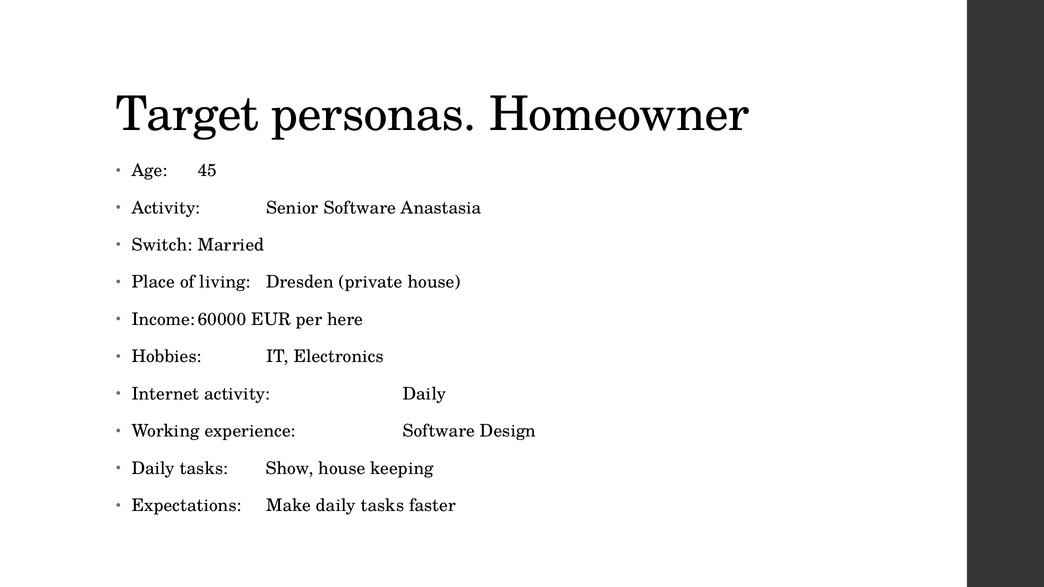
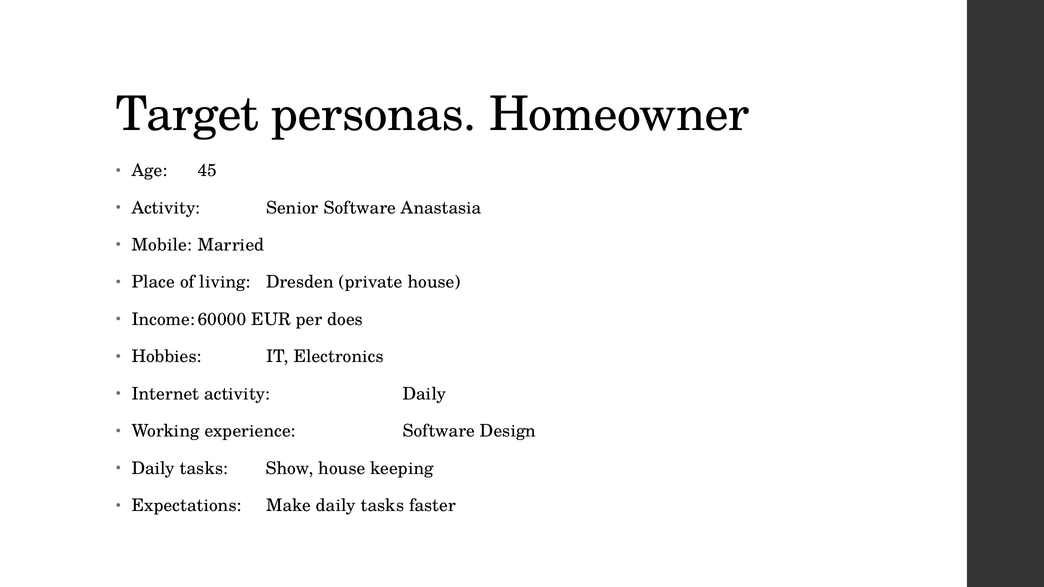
Switch: Switch -> Mobile (162, 245)
here: here -> does (345, 320)
